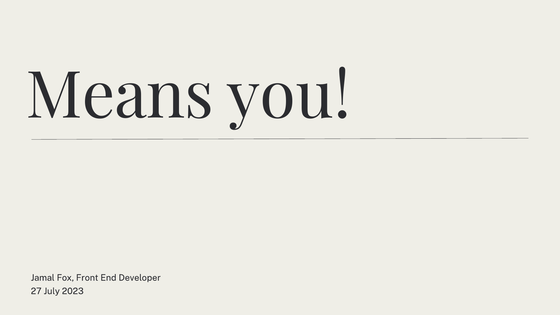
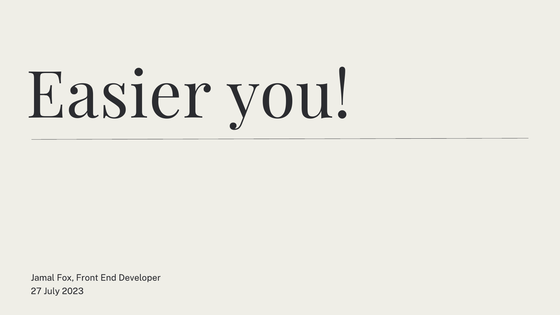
Means: Means -> Easier (119, 96)
